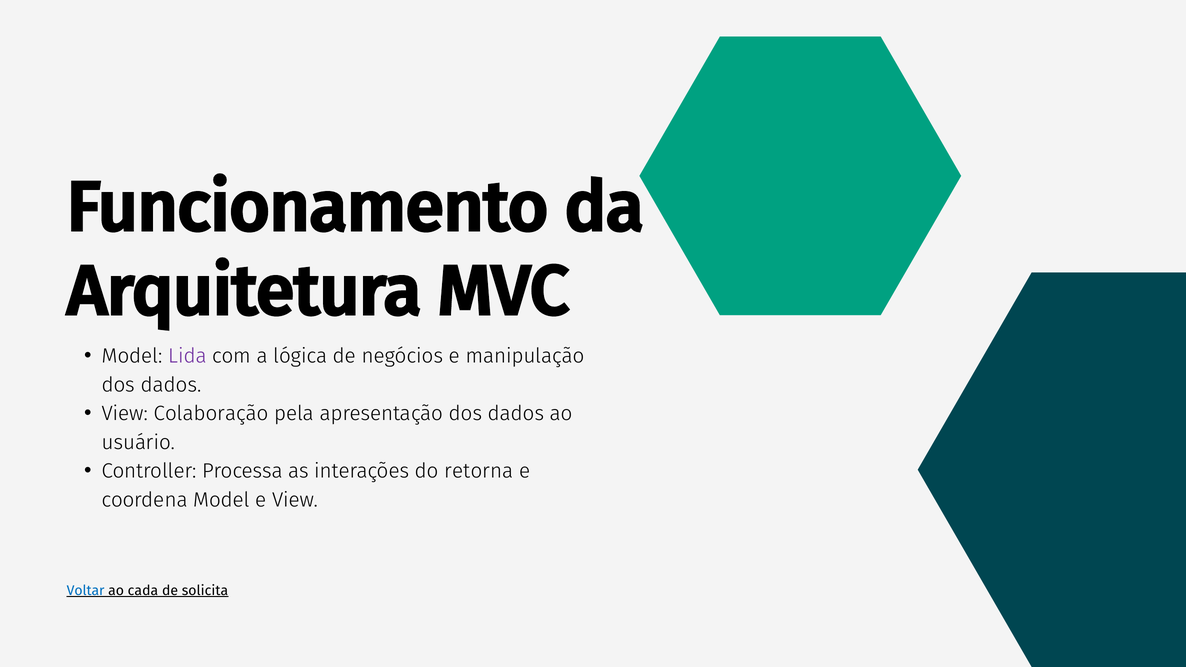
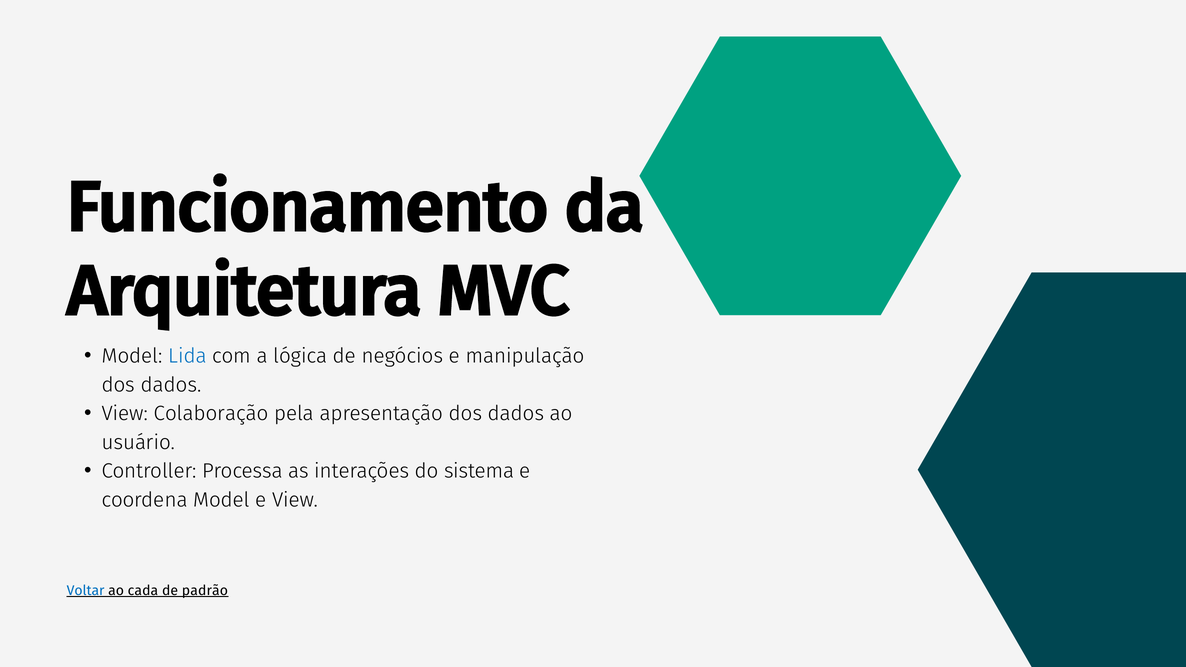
Lida colour: purple -> blue (188, 356)
retorna: retorna -> sistema (479, 471)
solicita: solicita -> padrão (205, 591)
